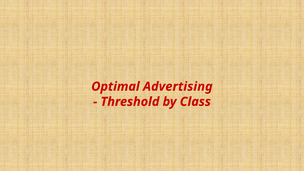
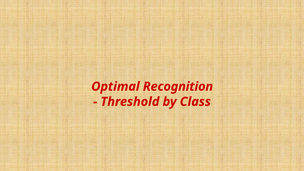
Advertising: Advertising -> Recognition (178, 87)
